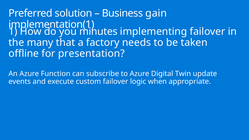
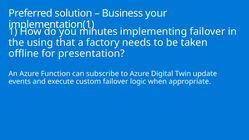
gain: gain -> your (156, 13)
many: many -> using (40, 43)
